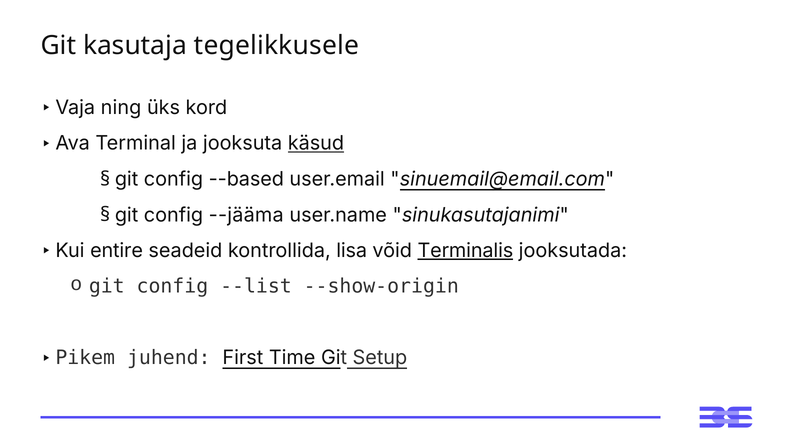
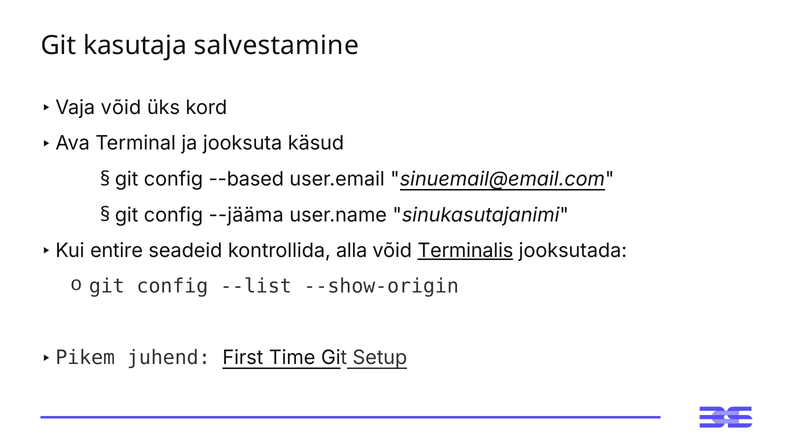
tegelikkusele: tegelikkusele -> salvestamine (276, 45)
ning: ning -> võid (121, 108)
käsud underline: present -> none (316, 143)
lisa: lisa -> alla (352, 251)
